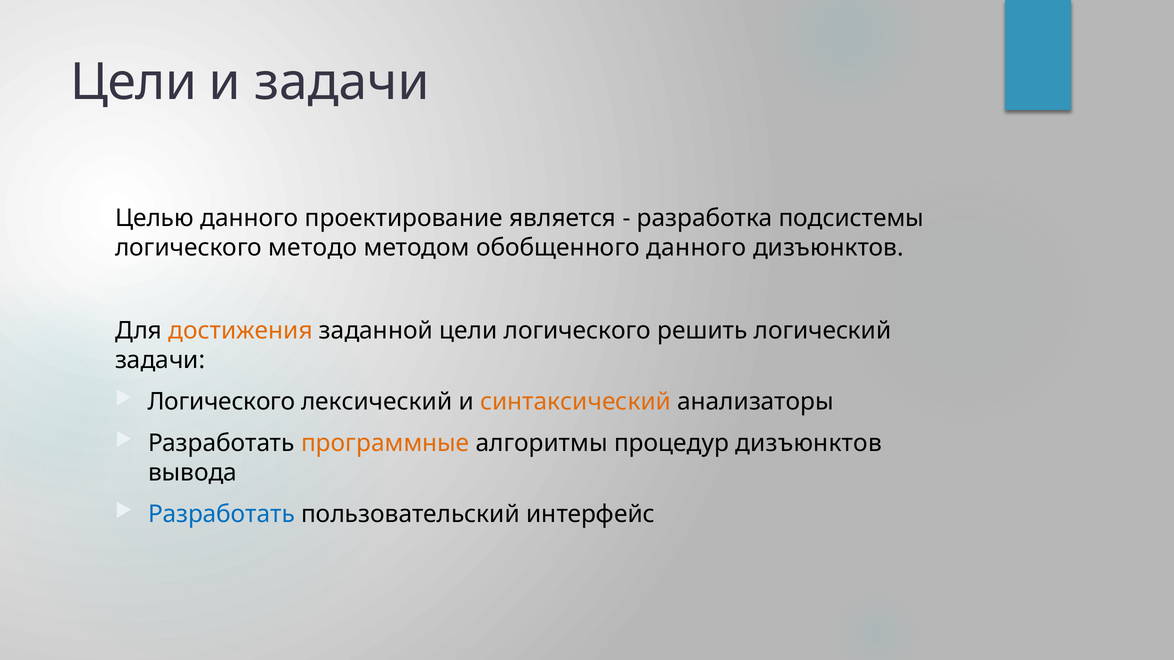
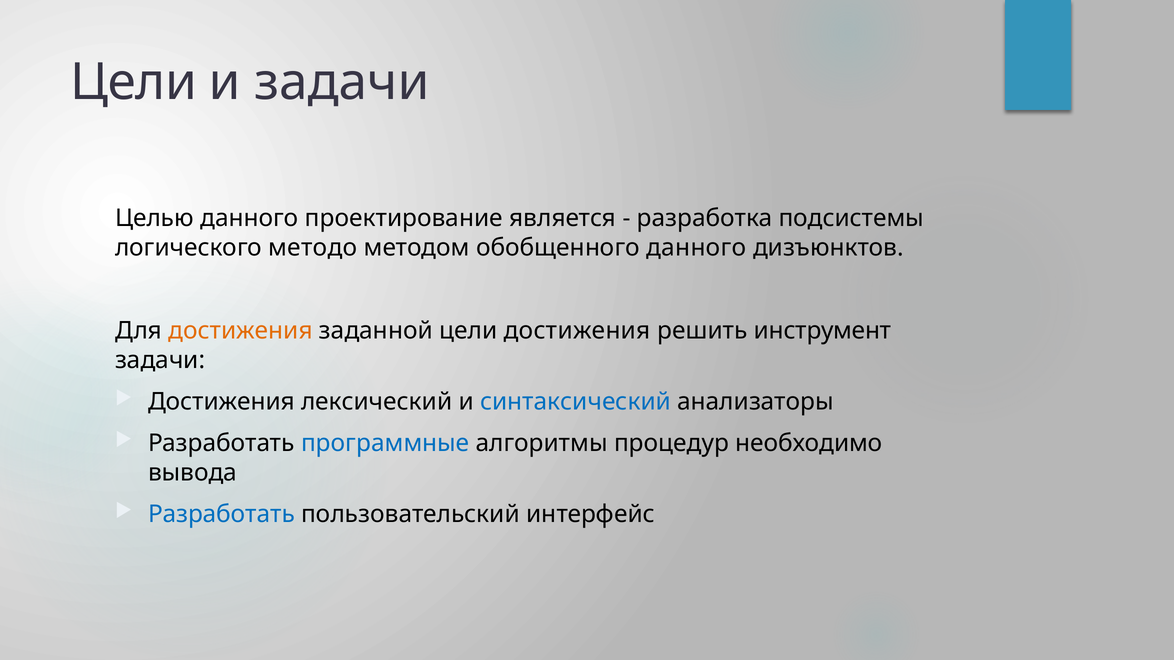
цели логического: логического -> достижения (577, 331)
логический: логический -> инструмент (823, 331)
Логического: Логического -> Достижения (221, 402)
синтаксический colour: orange -> blue (576, 402)
программные colour: orange -> blue (385, 444)
процедур дизъюнктов: дизъюнктов -> необходимо (809, 444)
